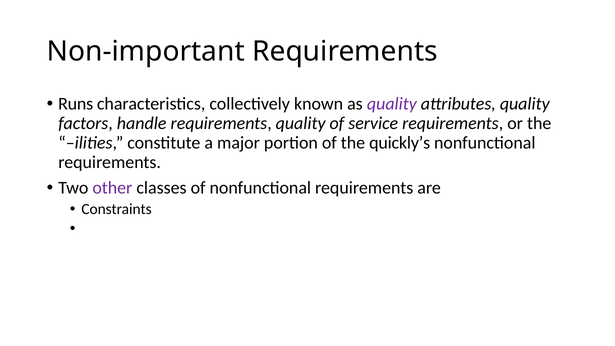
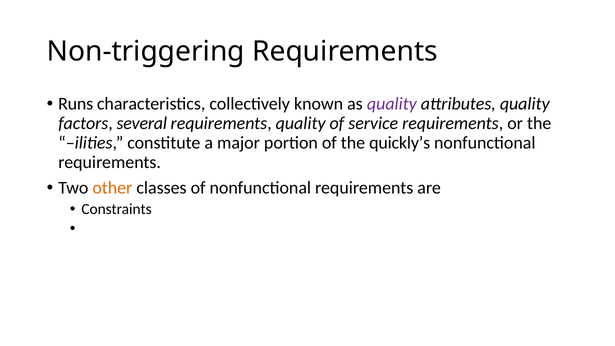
Non-important: Non-important -> Non-triggering (146, 52)
handle: handle -> several (142, 123)
other colour: purple -> orange (112, 188)
